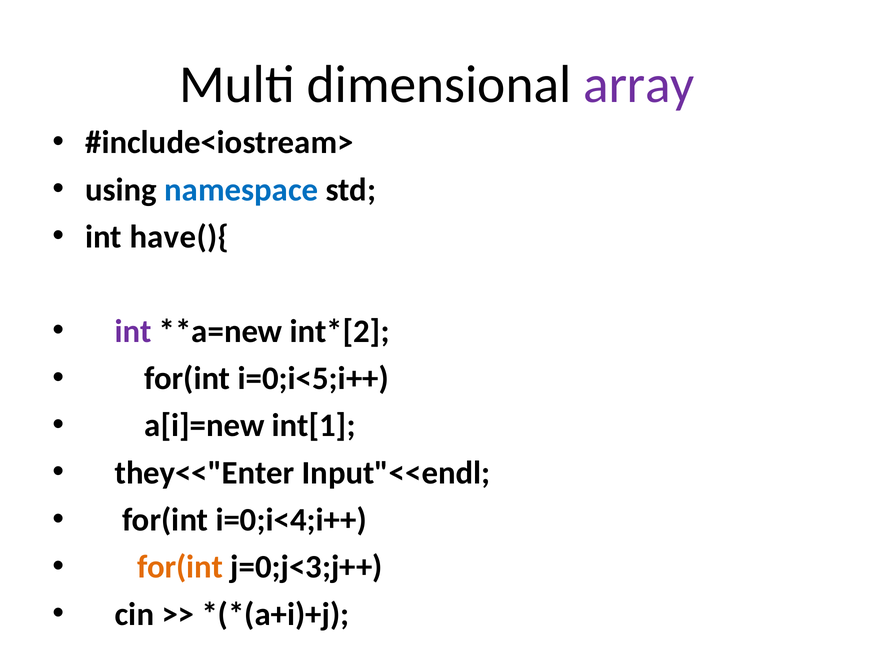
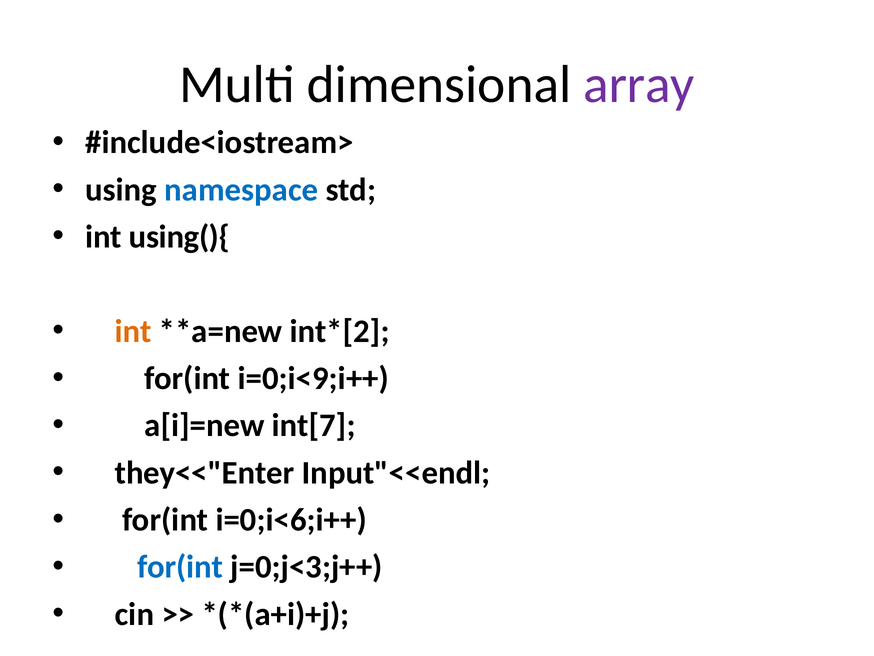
have(){: have(){ -> using(){ (180, 237)
int colour: purple -> orange (133, 331)
i=0;i<5;i++: i=0;i<5;i++ -> i=0;i<9;i++ (313, 378)
int[1: int[1 -> int[7 (314, 425)
i=0;i<4;i++: i=0;i<4;i++ -> i=0;i<6;i++ (291, 520)
for(int colour: orange -> blue (180, 567)
